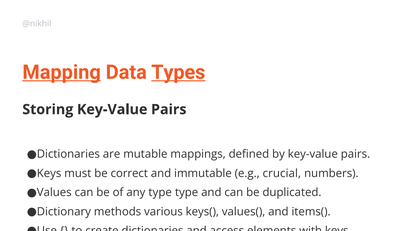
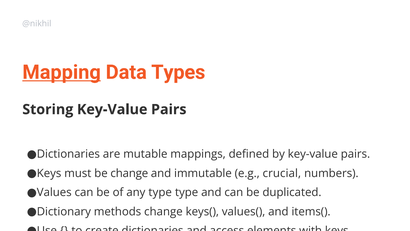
Types underline: present -> none (178, 72)
be correct: correct -> change (129, 173)
methods various: various -> change (163, 211)
